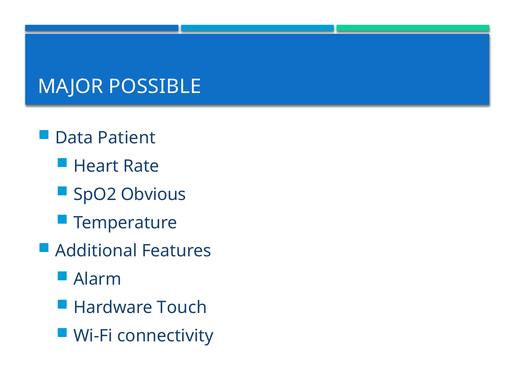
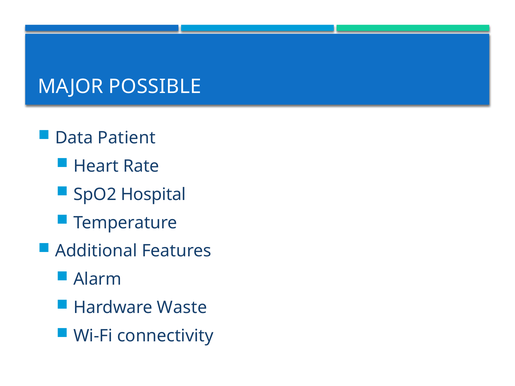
Obvious: Obvious -> Hospital (153, 194)
Touch: Touch -> Waste (182, 308)
